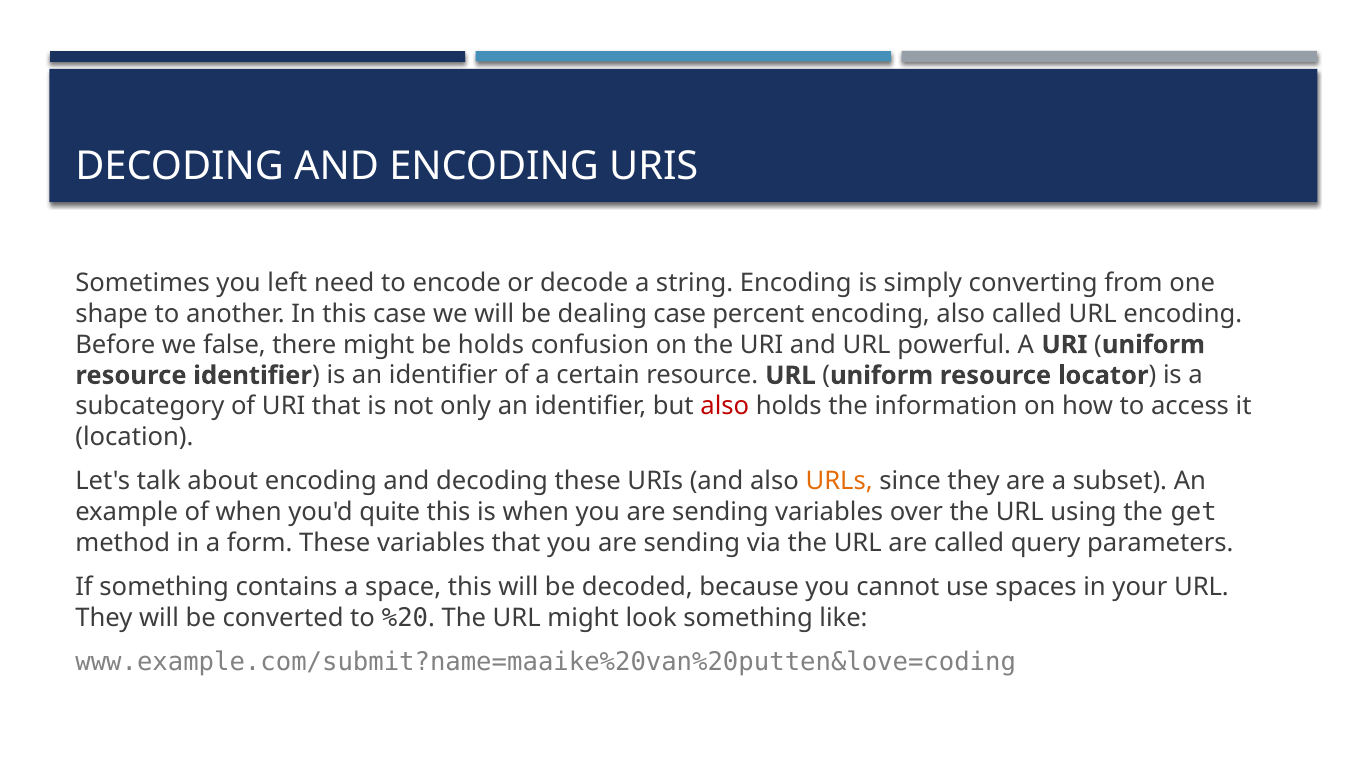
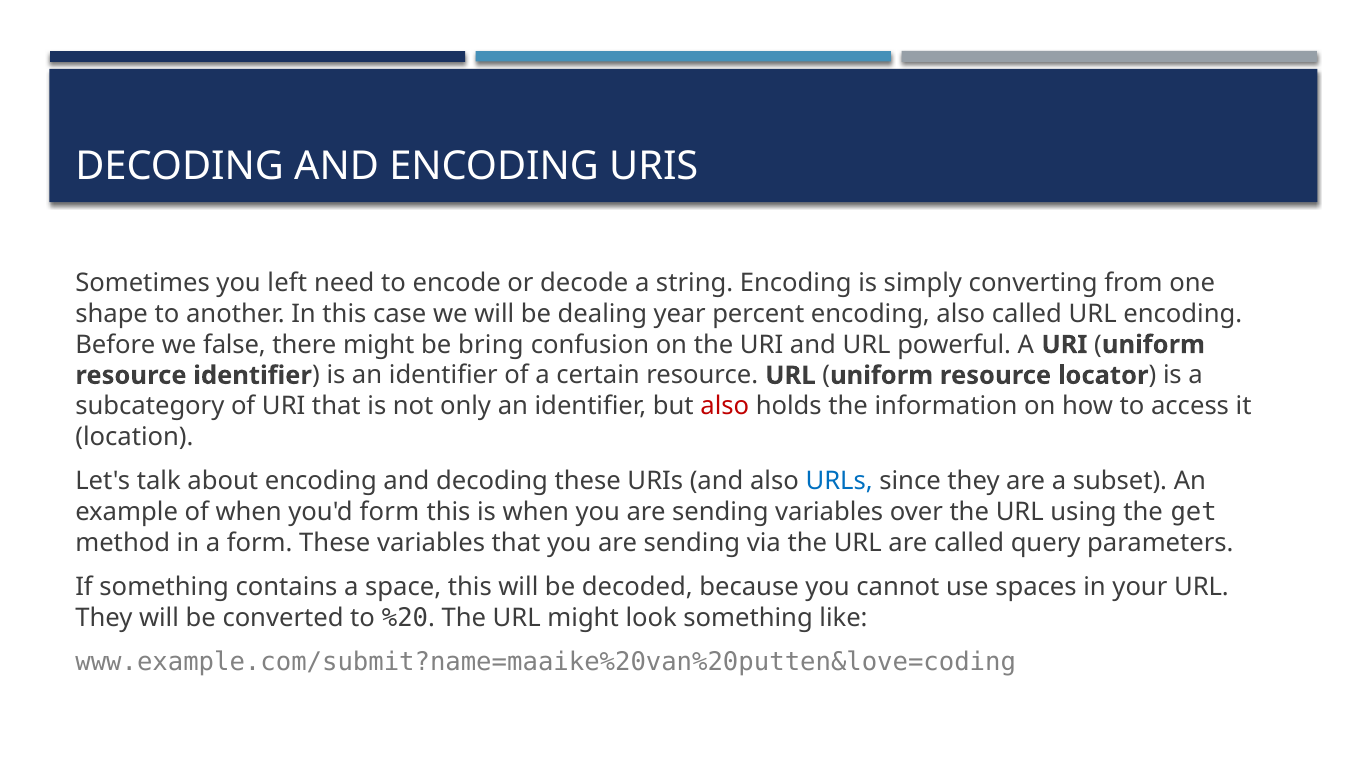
dealing case: case -> year (680, 314)
be holds: holds -> bring (491, 345)
URLs colour: orange -> blue (839, 481)
you'd quite: quite -> form (389, 512)
